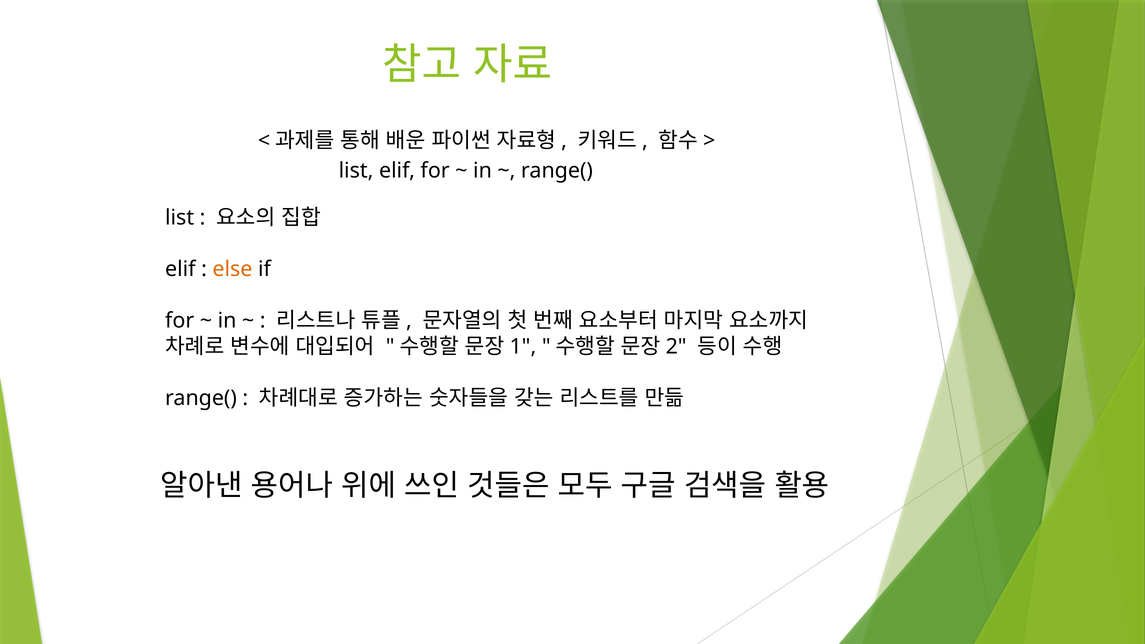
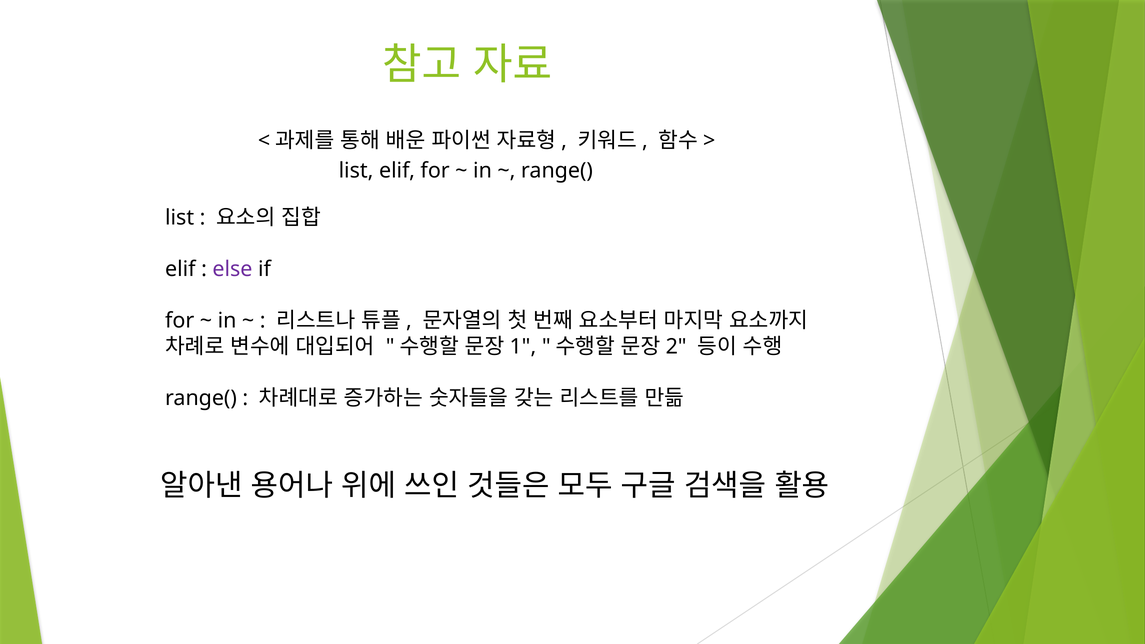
else colour: orange -> purple (232, 269)
